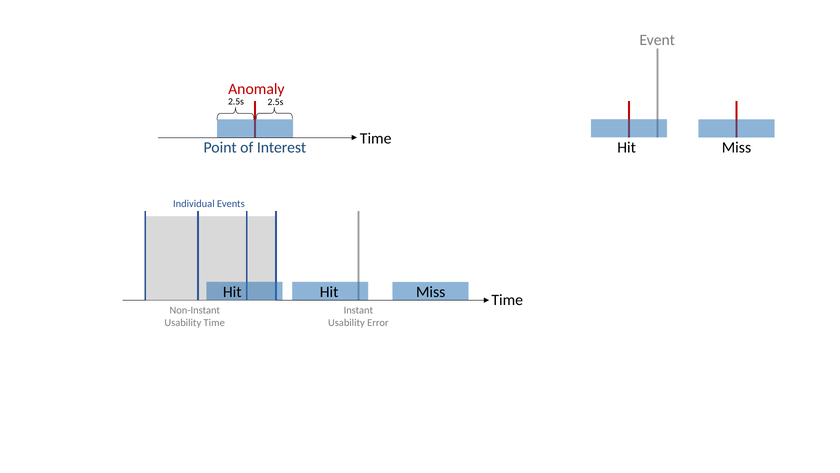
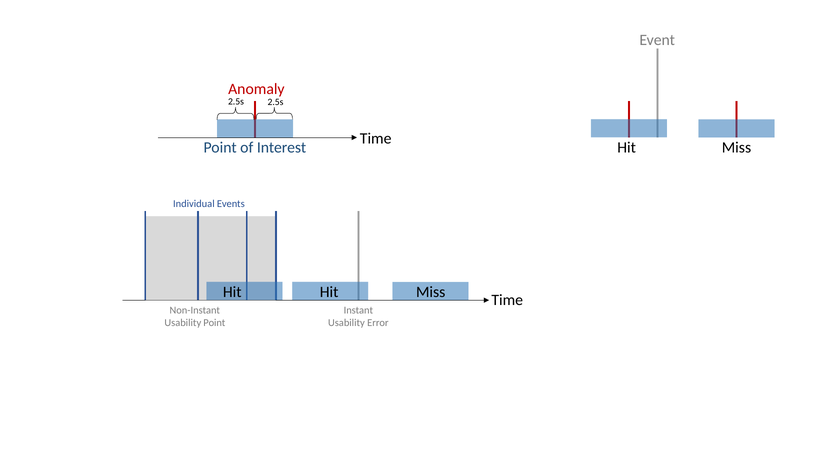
Usability Time: Time -> Point (214, 322)
